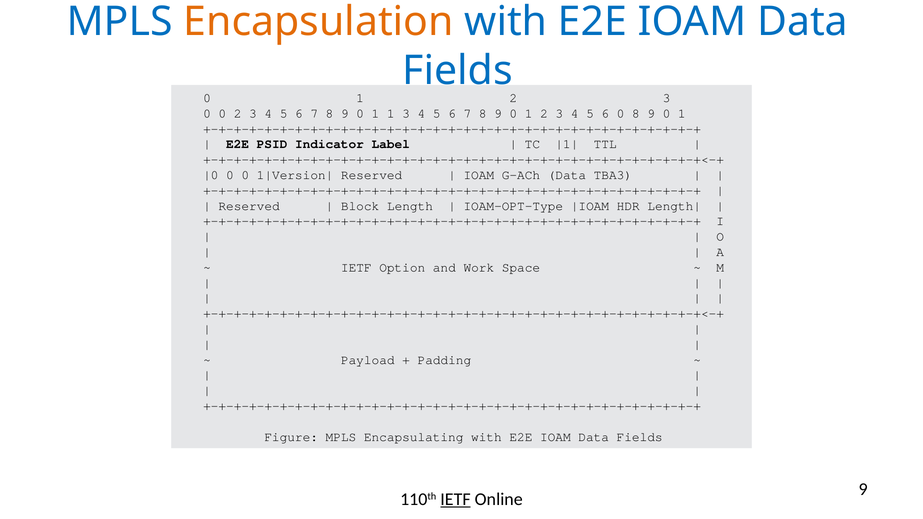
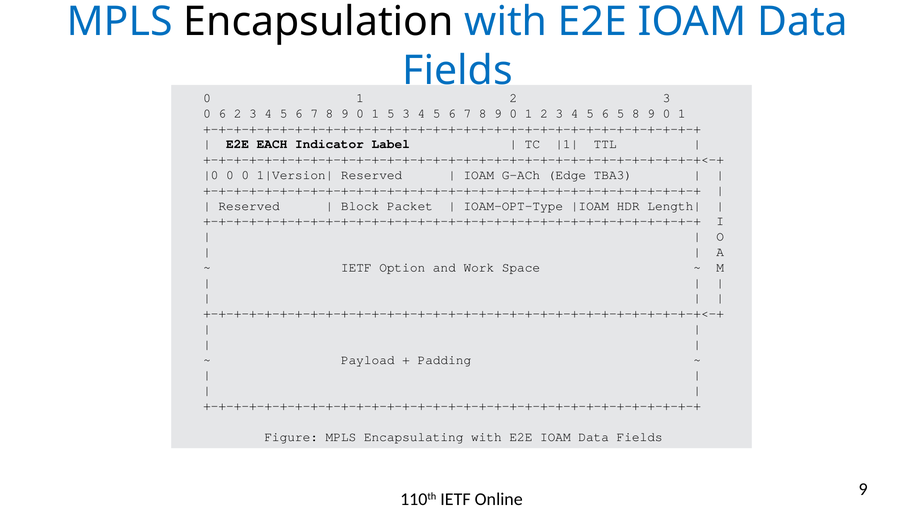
Encapsulation colour: orange -> black (318, 22)
0: 0 -> 6 (222, 113)
1 1: 1 -> 5 (391, 113)
6 0: 0 -> 5 (621, 113)
PSID: PSID -> EACH (272, 144)
G-ACh Data: Data -> Edge (567, 175)
Length: Length -> Packet (410, 206)
IETF underline: present -> none (455, 499)
